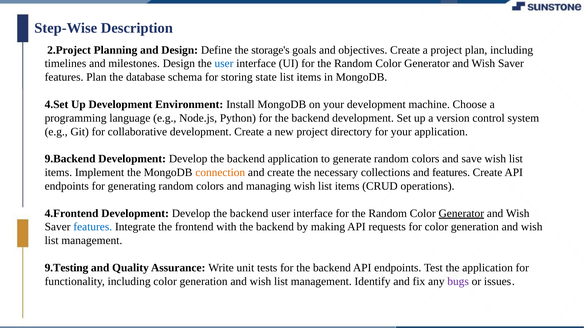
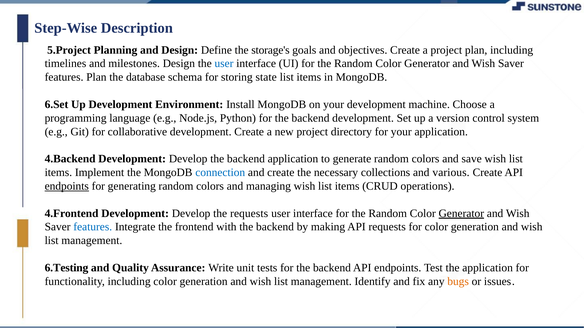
2.Project: 2.Project -> 5.Project (69, 50)
4.Set: 4.Set -> 6.Set (56, 105)
9.Backend: 9.Backend -> 4.Backend (70, 159)
connection colour: orange -> blue (220, 173)
and features: features -> various (451, 173)
endpoints underline: none -> present (67, 186)
backend: backend -> requests (249, 214)
9.Testing: 9.Testing -> 6.Testing (66, 268)
bugs colour: purple -> orange (458, 282)
